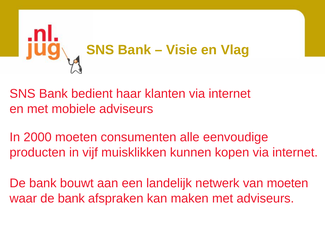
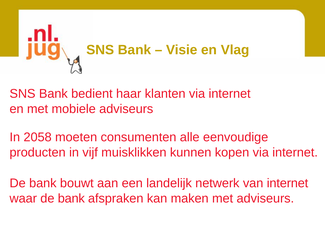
2000: 2000 -> 2058 (38, 137)
van moeten: moeten -> internet (288, 183)
